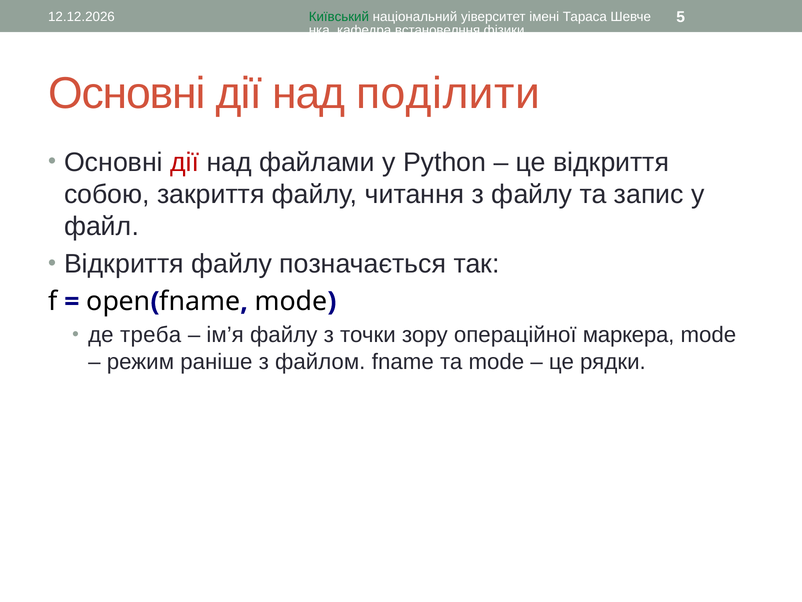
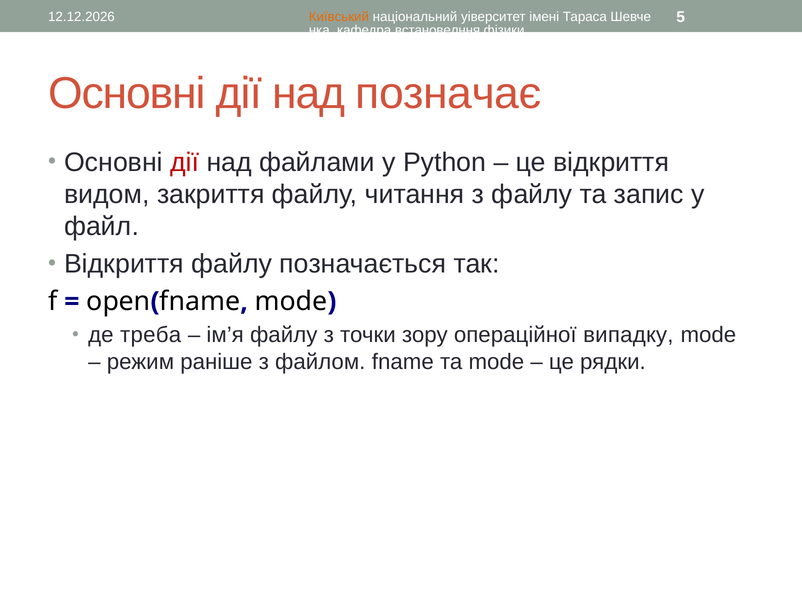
Київський colour: green -> orange (339, 17)
поділити: поділити -> позначає (448, 93)
собою: собою -> видом (107, 194)
маркера: маркера -> випадку (628, 335)
